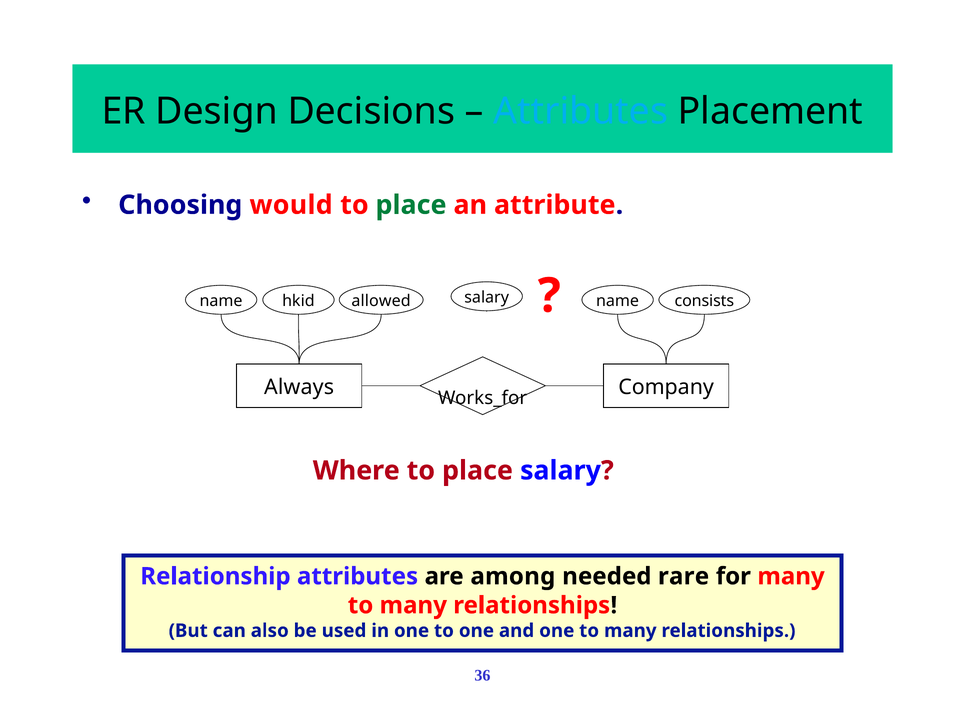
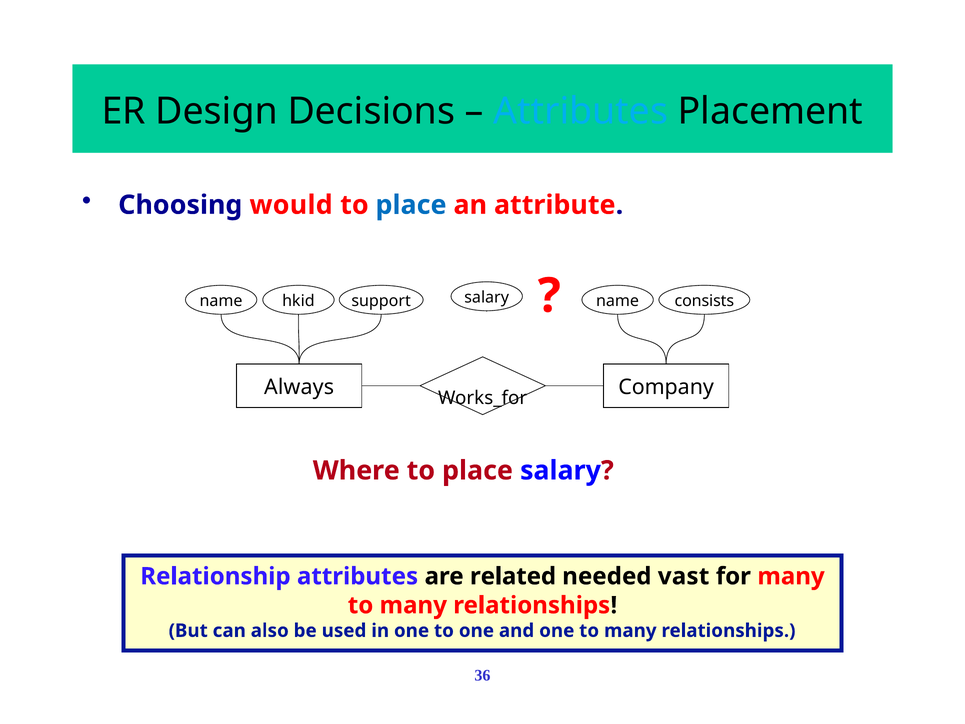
place colour: green -> blue (411, 205)
allowed: allowed -> support (381, 301)
among: among -> related (513, 576)
rare: rare -> vast (684, 576)
